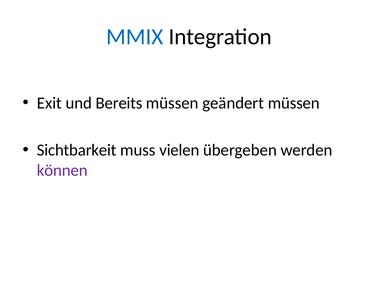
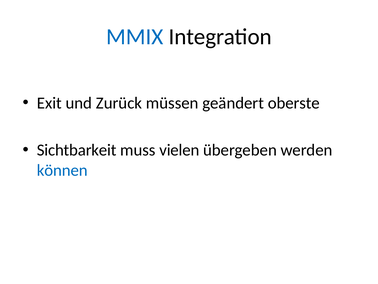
Bereits: Bereits -> Zurück (119, 103)
geändert müssen: müssen -> oberste (294, 103)
können colour: purple -> blue (62, 170)
